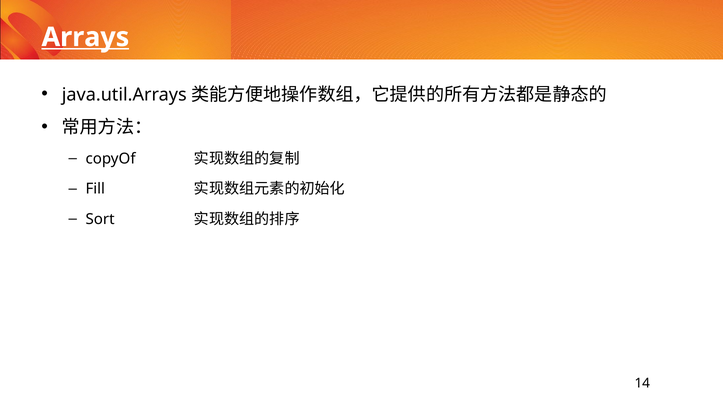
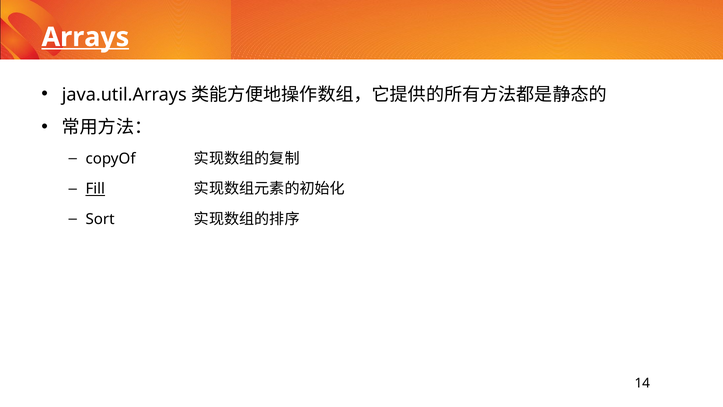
Fill underline: none -> present (95, 189)
